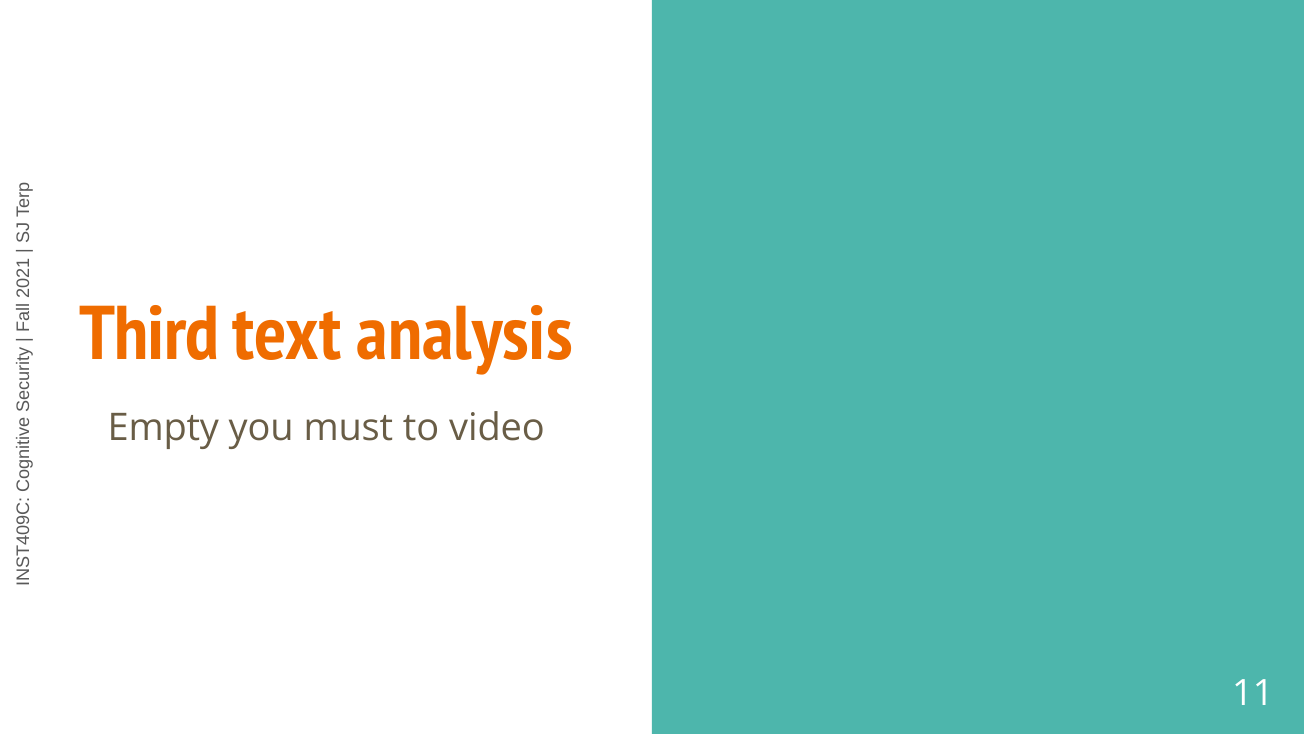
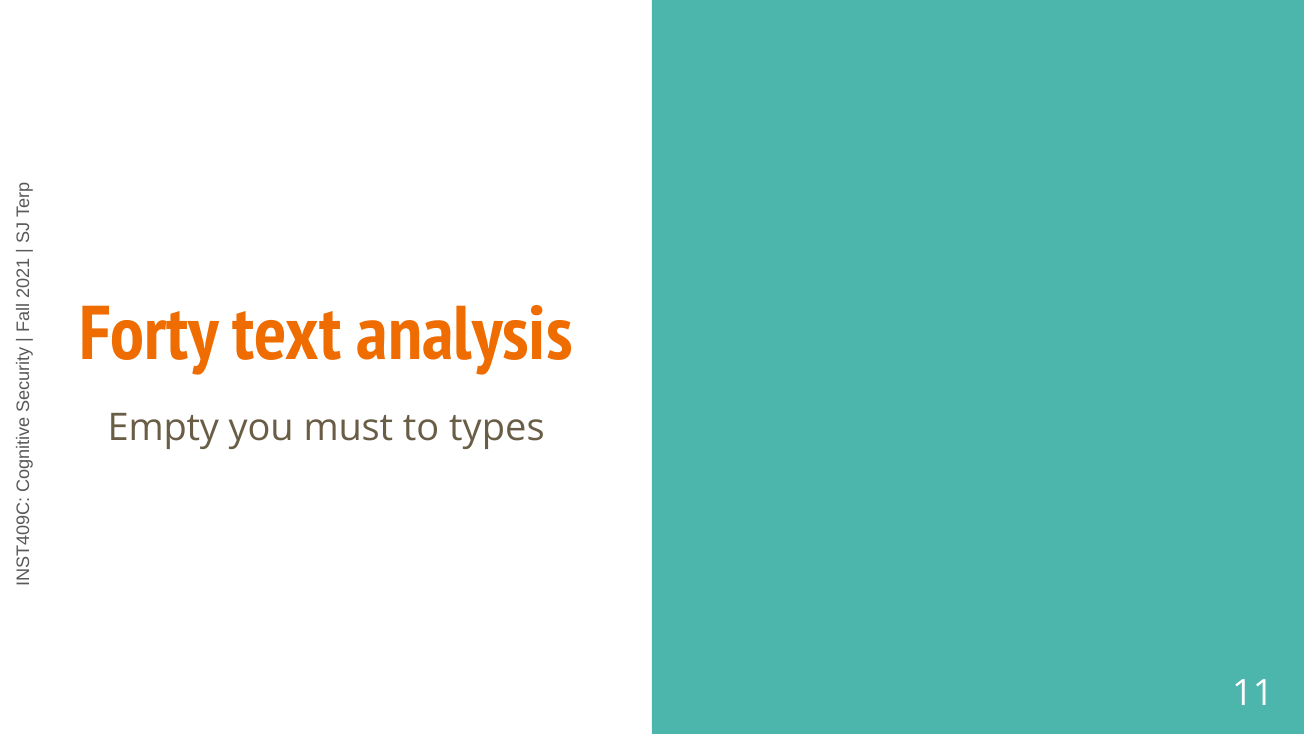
Third: Third -> Forty (149, 334)
video: video -> types (497, 427)
